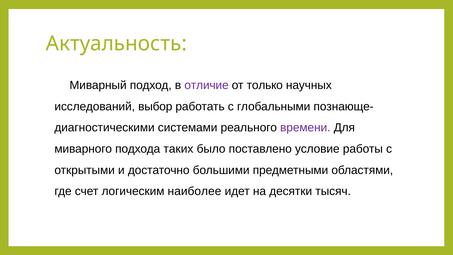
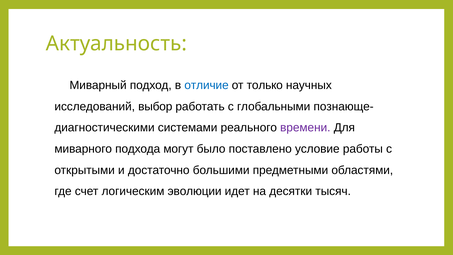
отличие colour: purple -> blue (207, 85)
таких: таких -> могут (178, 149)
наиболее: наиболее -> эволюции (195, 191)
